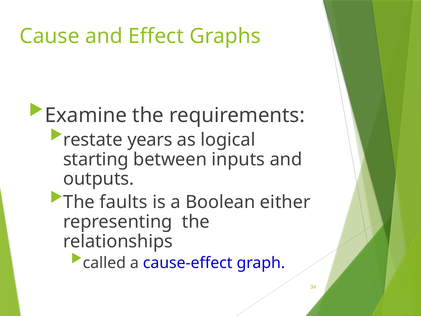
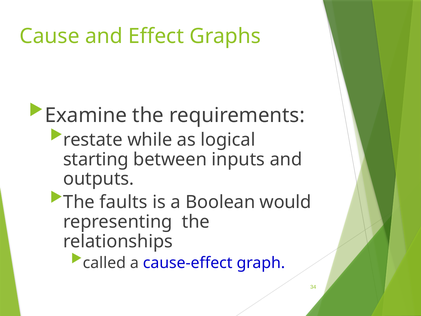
years: years -> while (150, 140)
either: either -> would (285, 202)
